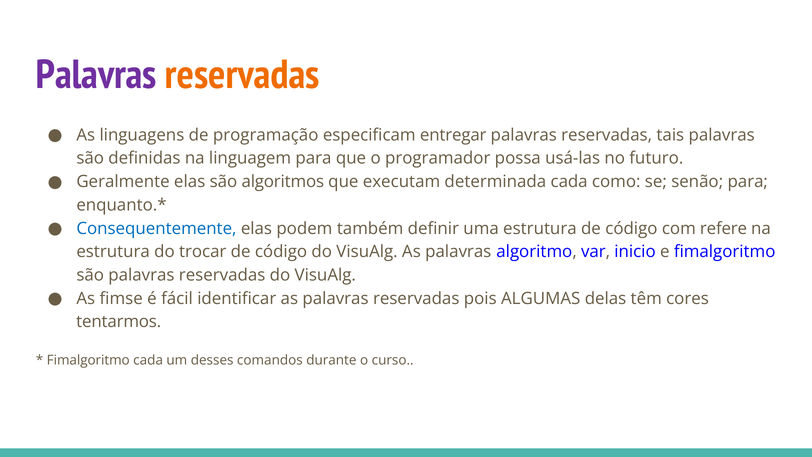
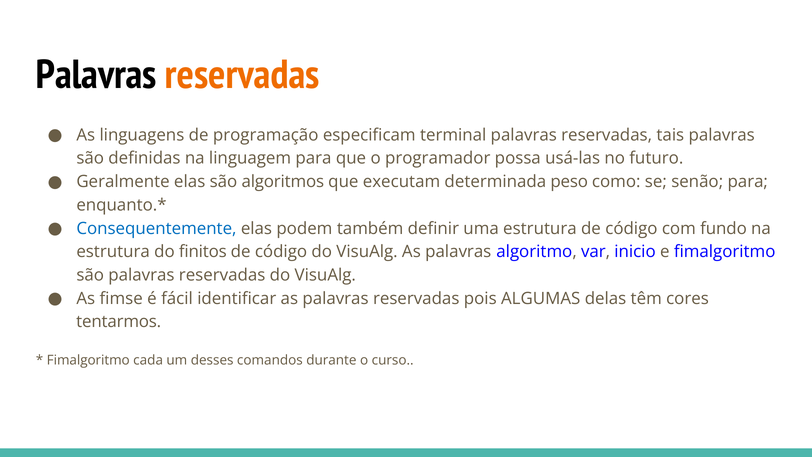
Palavras colour: purple -> black (96, 75)
entregar: entregar -> terminal (453, 135)
determinada cada: cada -> peso (569, 182)
refere: refere -> fundo (723, 228)
trocar: trocar -> finitos (203, 252)
